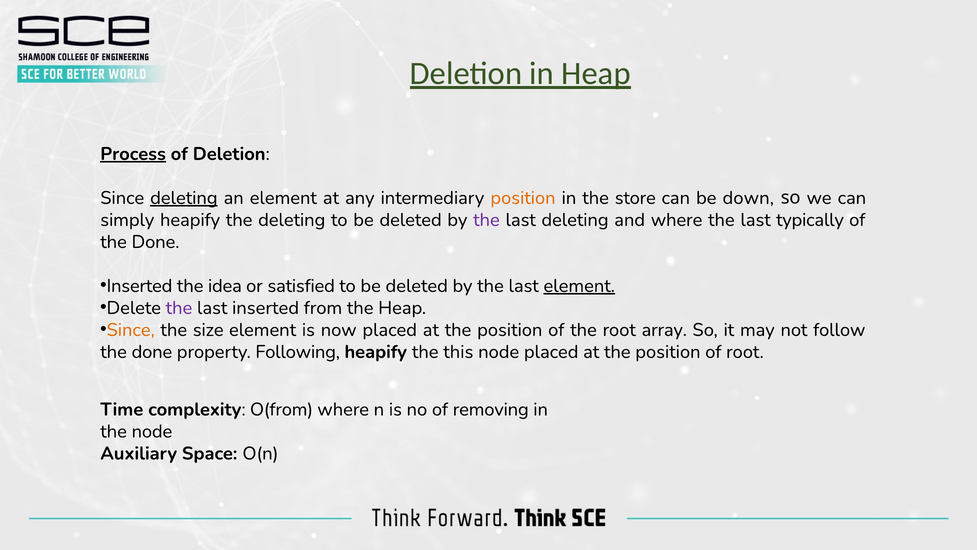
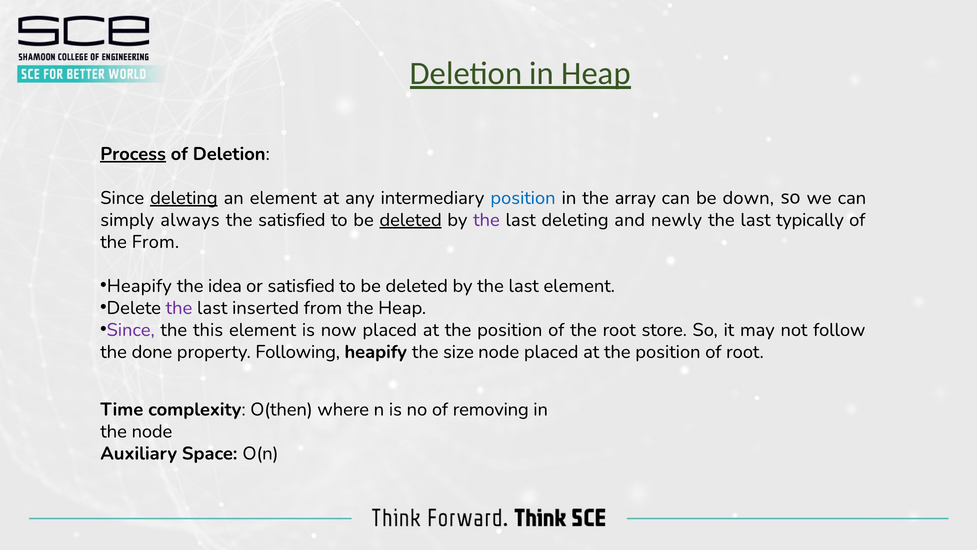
position colour: orange -> blue (523, 198)
store: store -> array (635, 198)
simply heapify: heapify -> always (190, 220)
the deleting: deleting -> satisfied (292, 220)
deleted underline: none -> present (411, 220)
and where: where -> newly (676, 220)
Done: Done -> From (155, 242)
Inserted: Inserted -> Heapify (139, 286)
element underline: present -> none (579, 286)
Since colour: orange -> purple (131, 330)
size: size -> this (208, 330)
array: array -> store (664, 330)
this: this -> size (458, 352)
O(from: O(from -> O(then (281, 409)
